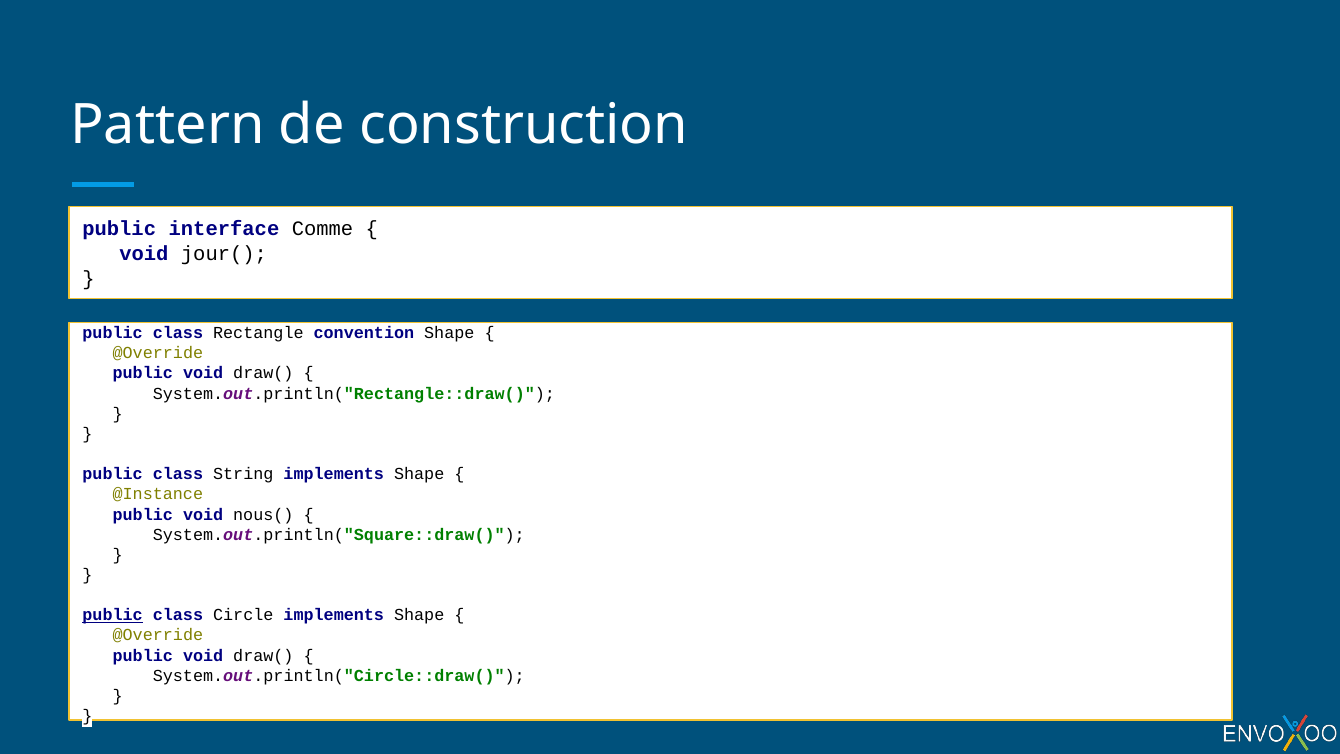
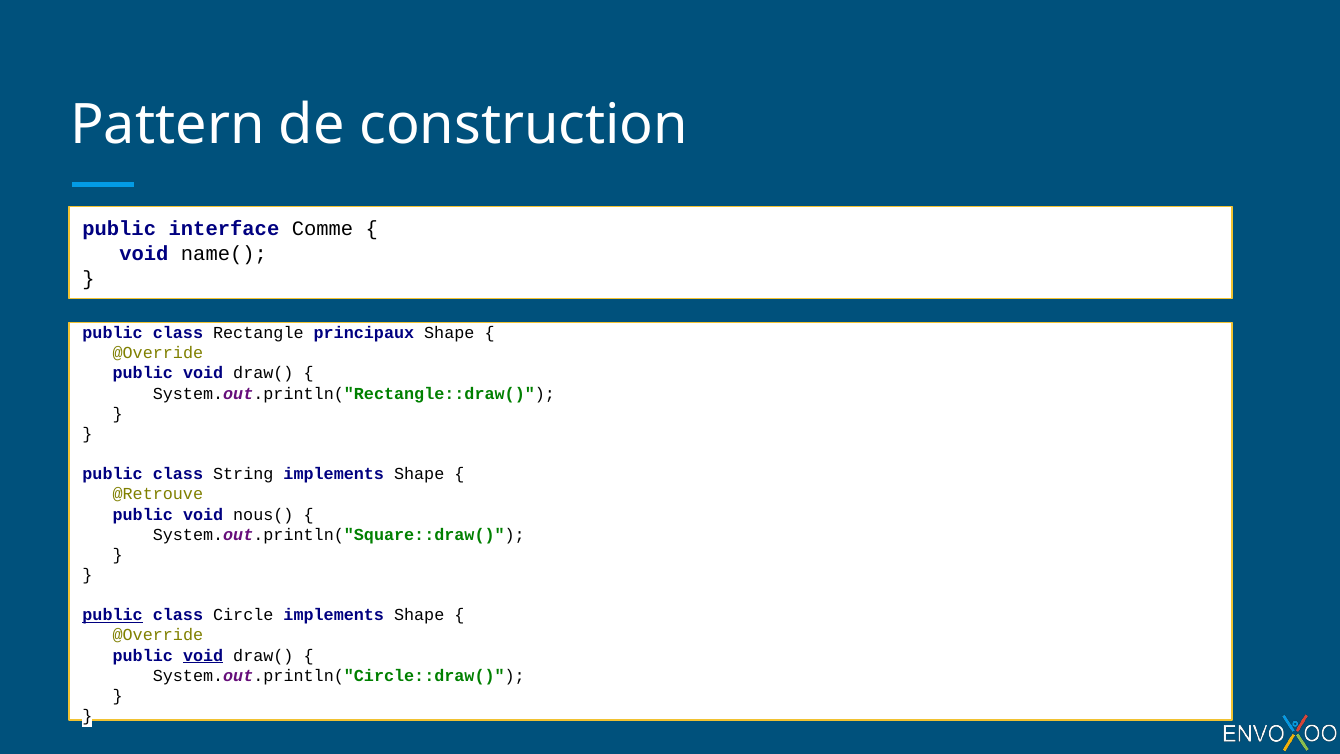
jour(: jour( -> name( (224, 254)
convention: convention -> principaux (364, 333)
@Instance: @Instance -> @Retrouve (158, 494)
void underline: none -> present (203, 655)
